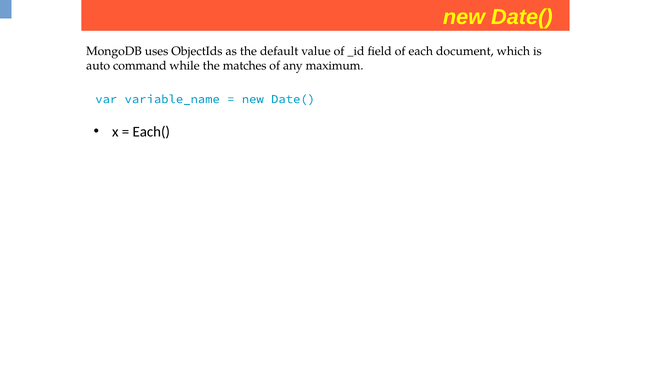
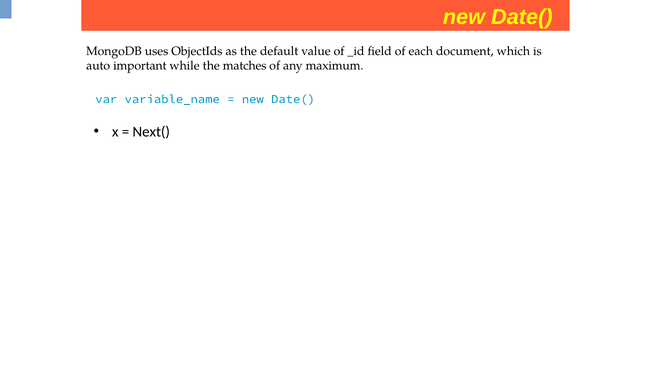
command: command -> important (140, 66)
Each(: Each( -> Next( (151, 132)
